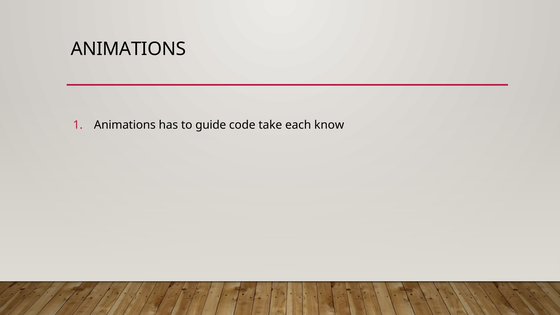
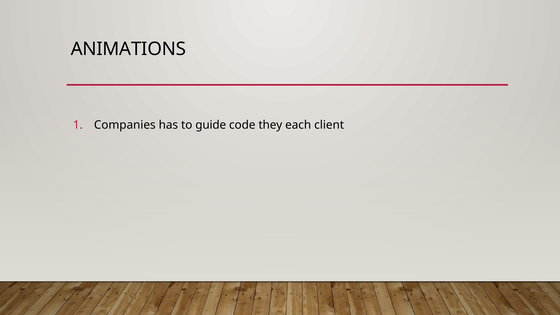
Animations: Animations -> Companies (125, 125)
take: take -> they (270, 125)
know: know -> client (329, 125)
